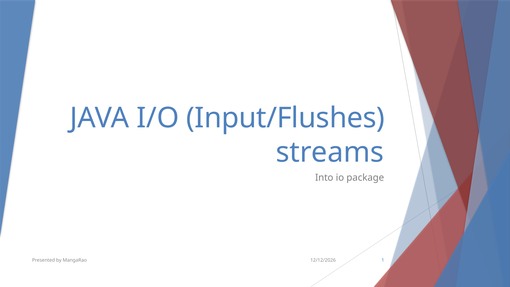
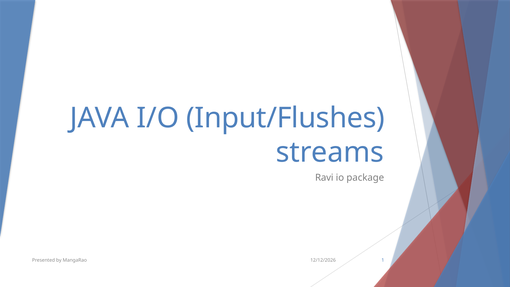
Into: Into -> Ravi (324, 178)
